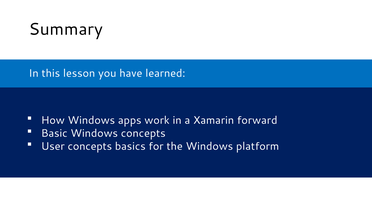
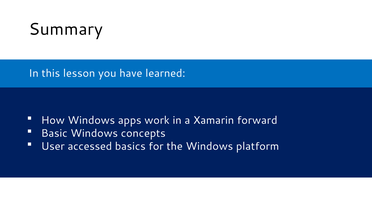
User concepts: concepts -> accessed (90, 146)
